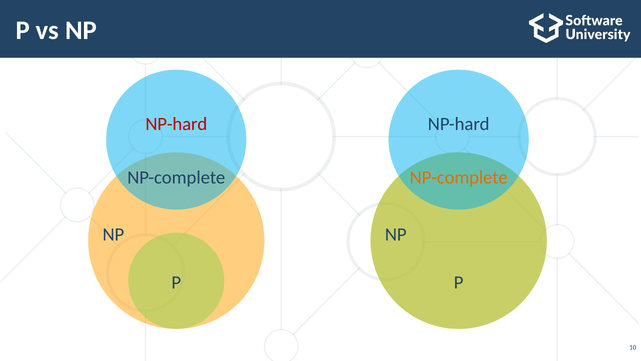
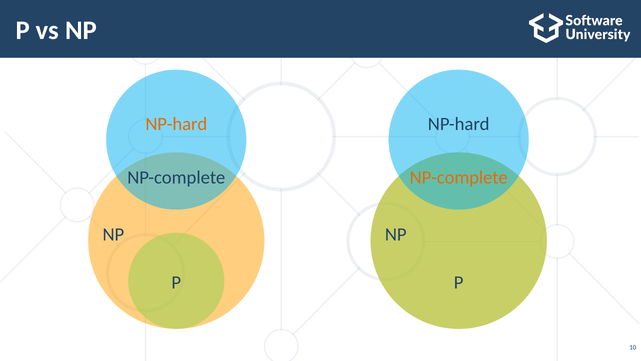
NP-hard colour: red -> orange (176, 124)
